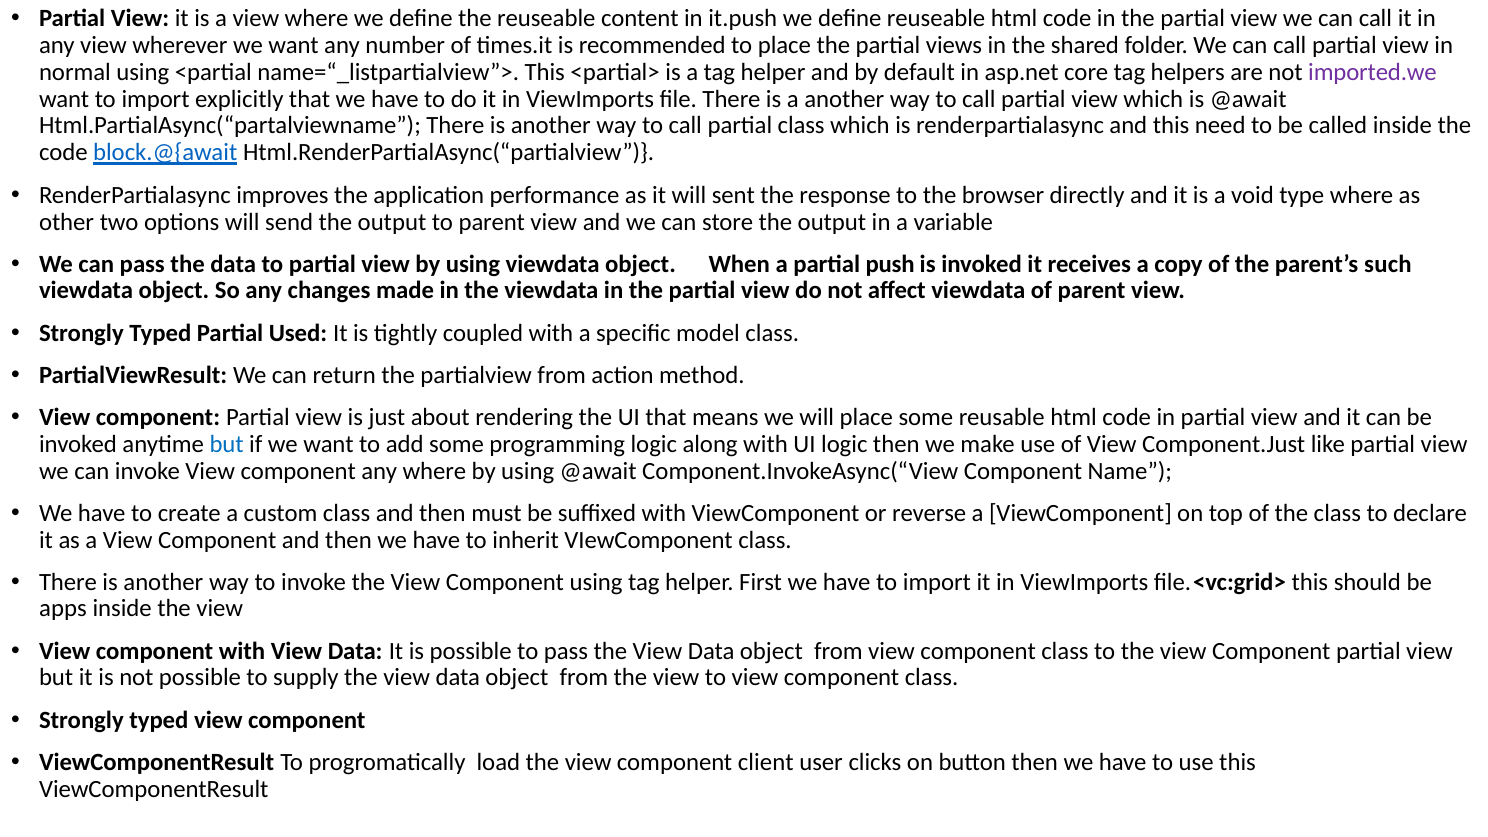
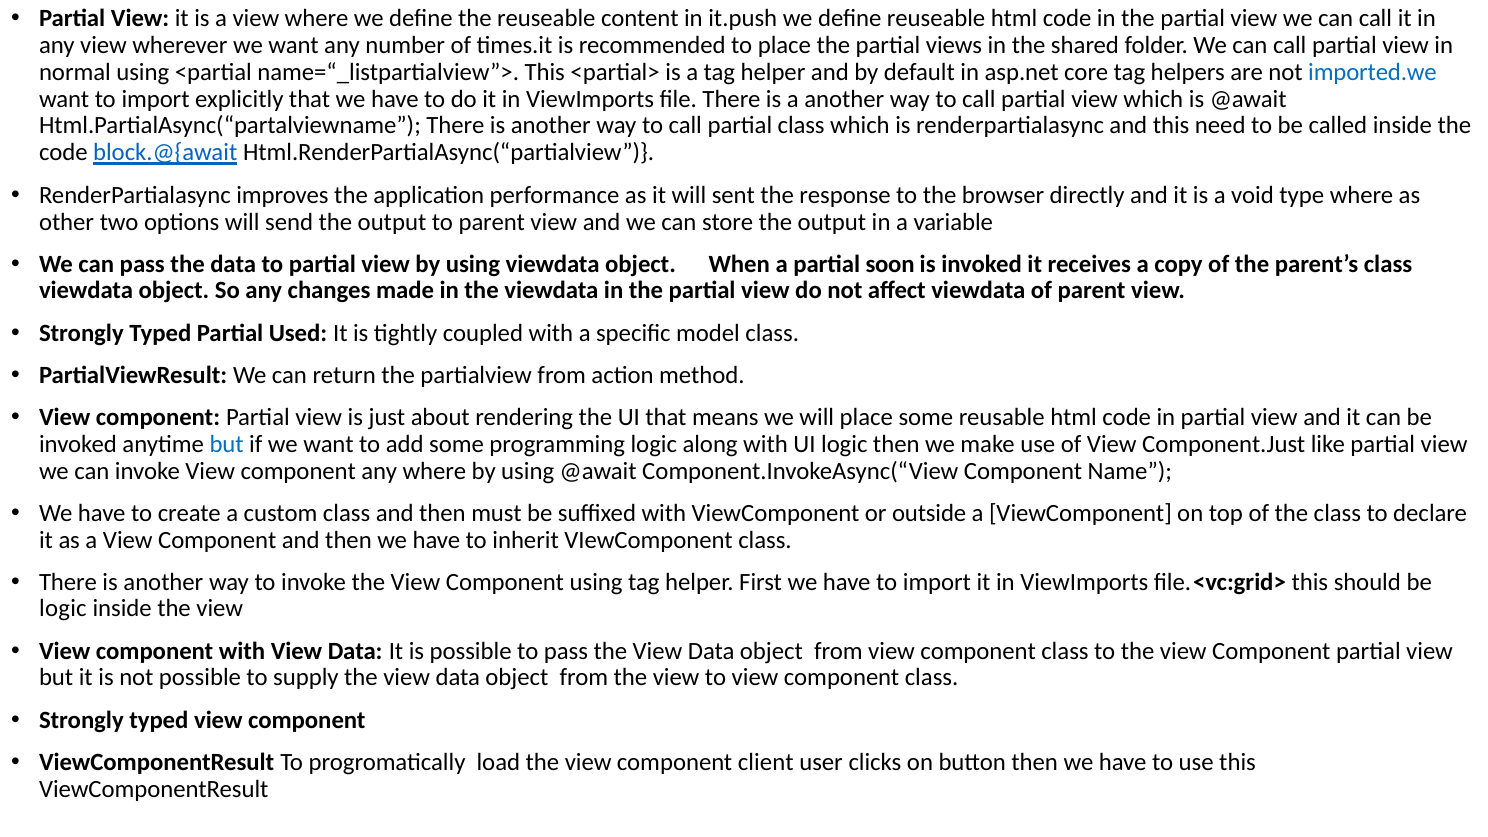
imported.we colour: purple -> blue (1373, 72)
push: push -> soon (890, 264)
parent’s such: such -> class (1388, 264)
reverse: reverse -> outside (929, 513)
apps: apps -> logic (63, 609)
